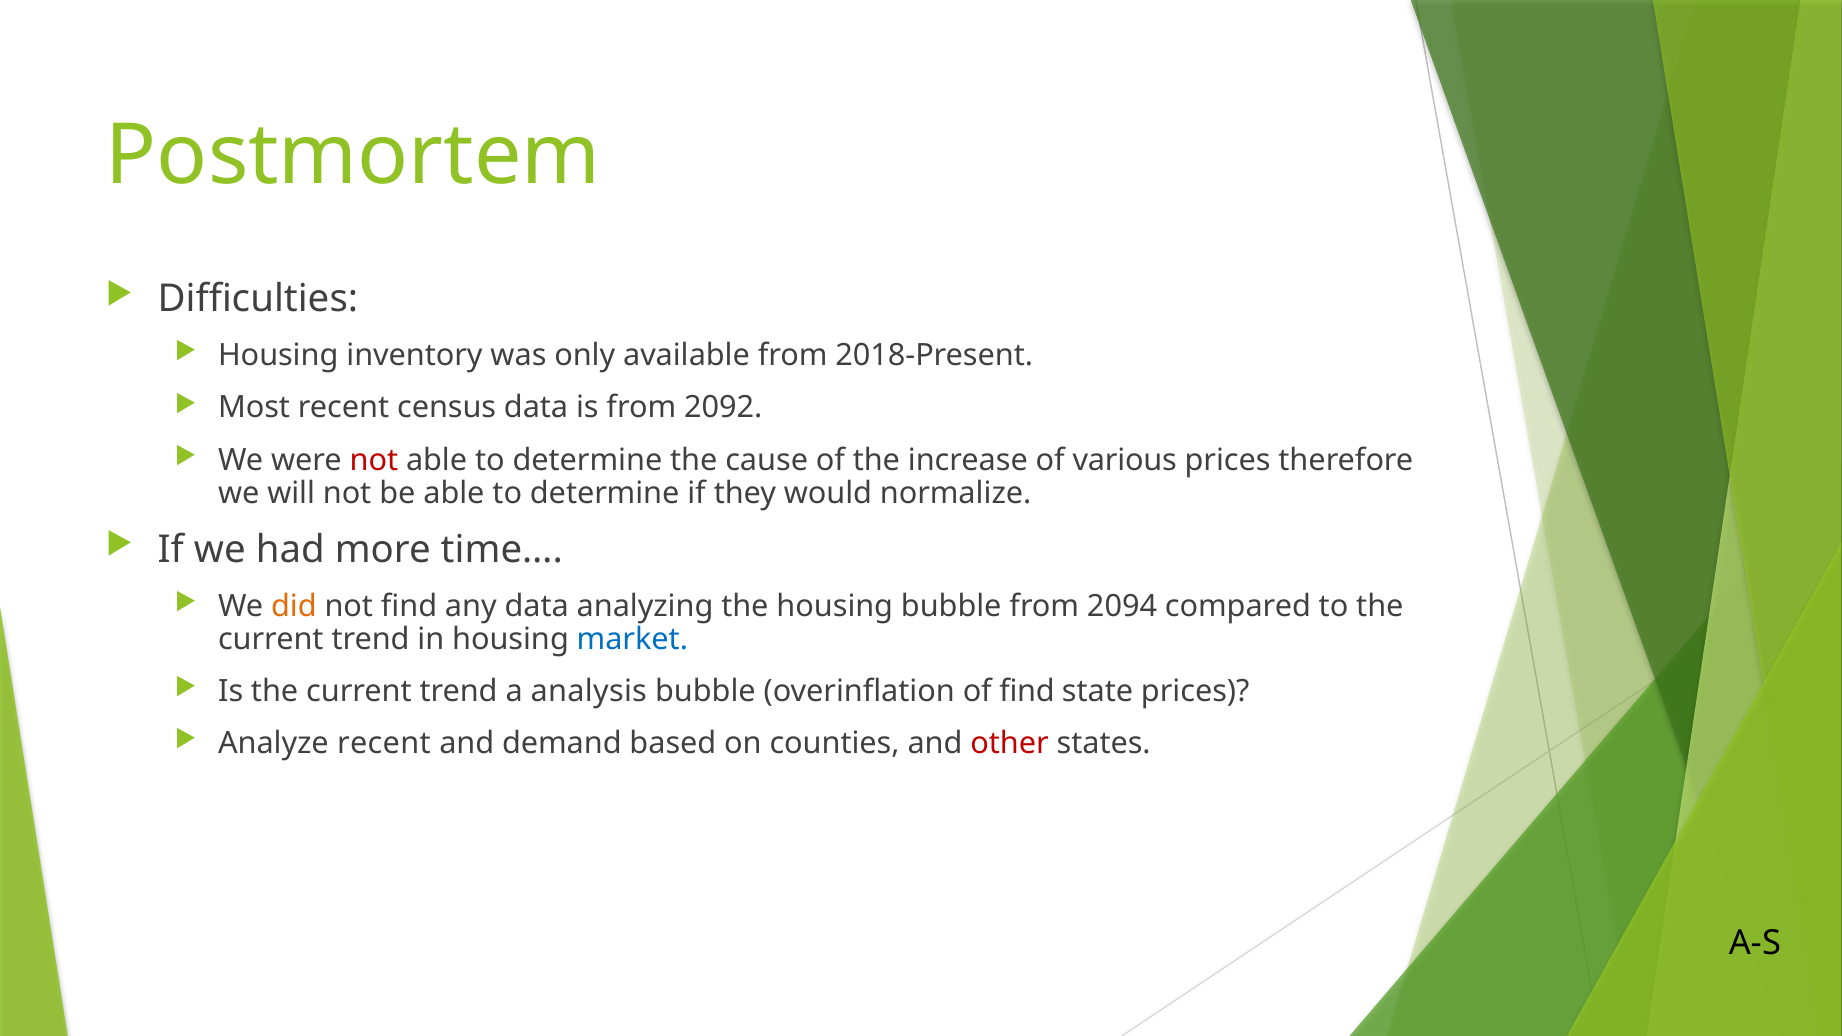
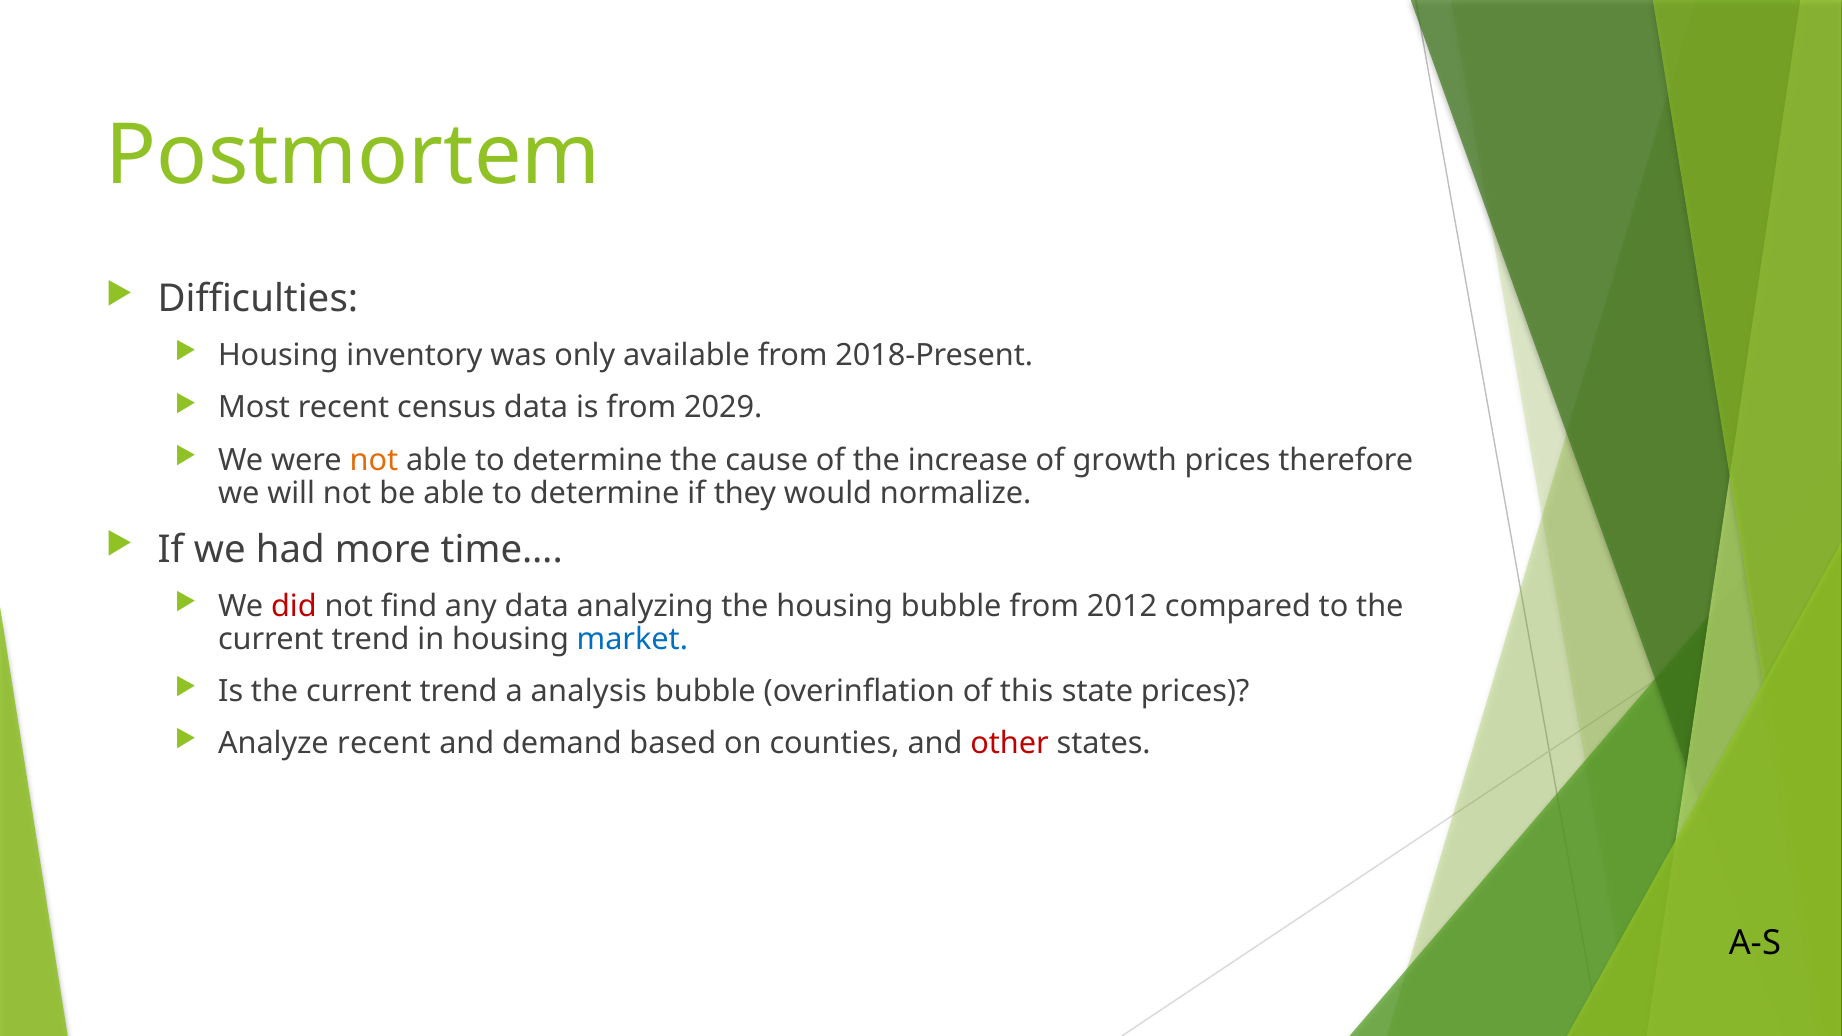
2092: 2092 -> 2029 (723, 408)
not colour: red -> orange (374, 460)
various: various -> growth (1125, 460)
did colour: orange -> red (294, 606)
2094: 2094 -> 2012 (1122, 606)
of find: find -> this (1027, 692)
